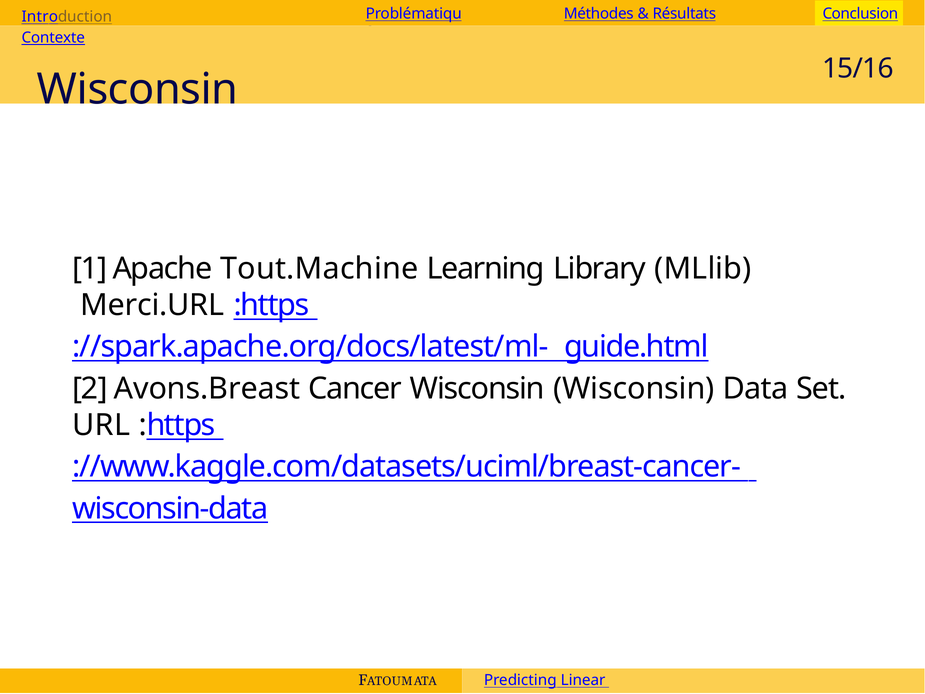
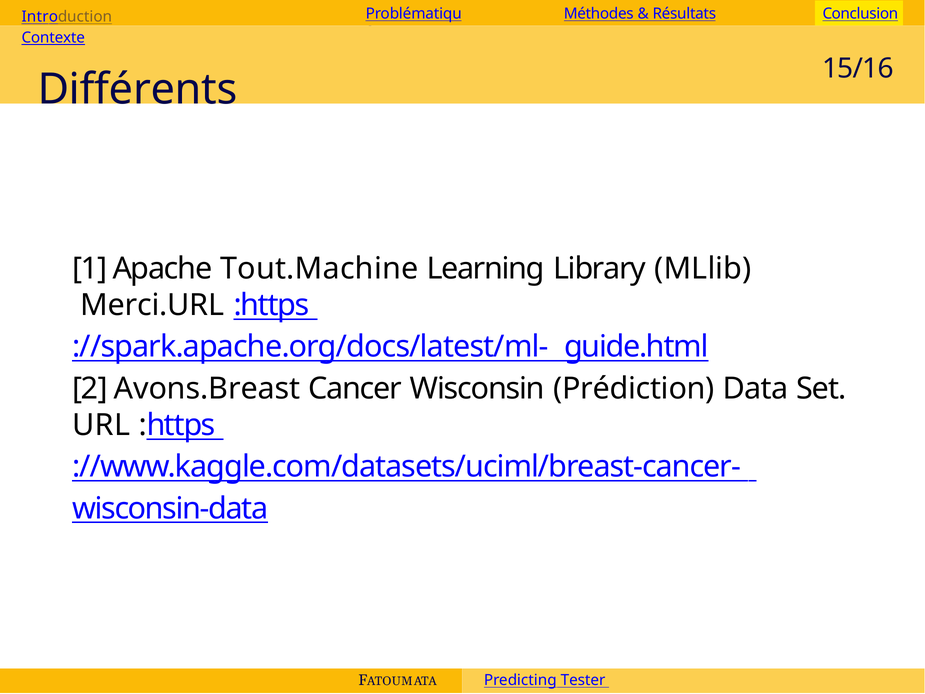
Wisconsin: Wisconsin -> Différents (137, 90)
Wisconsin Wisconsin: Wisconsin -> Prédiction (634, 389)
Linear: Linear -> Tester (583, 681)
